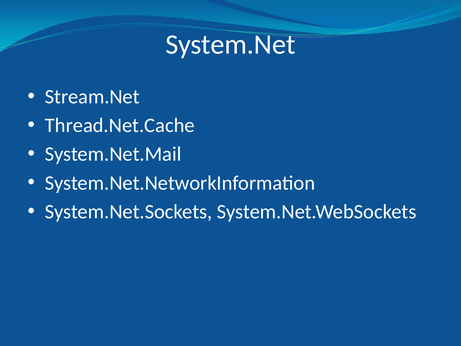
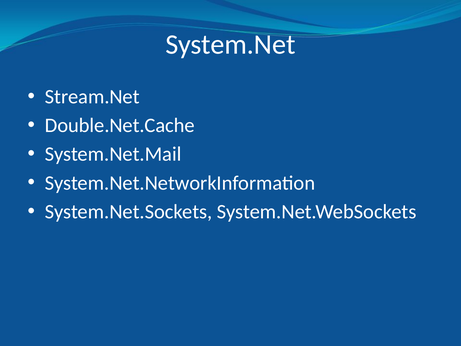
Thread.Net.Cache: Thread.Net.Cache -> Double.Net.Cache (120, 125)
